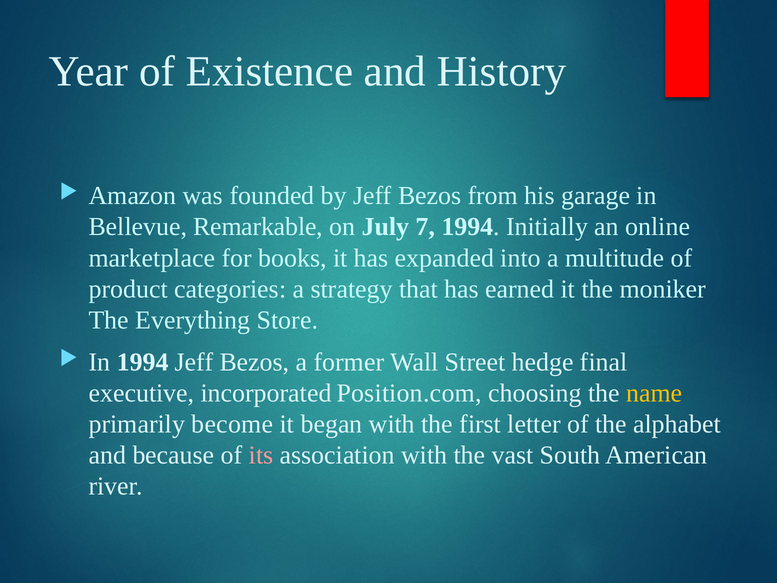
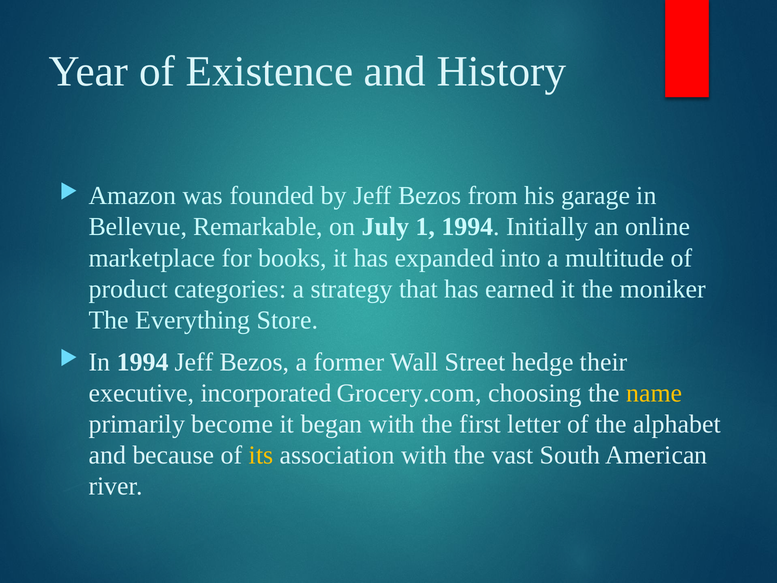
7: 7 -> 1 (425, 227)
final: final -> their (604, 362)
Position.com: Position.com -> Grocery.com (409, 393)
its colour: pink -> yellow (261, 455)
